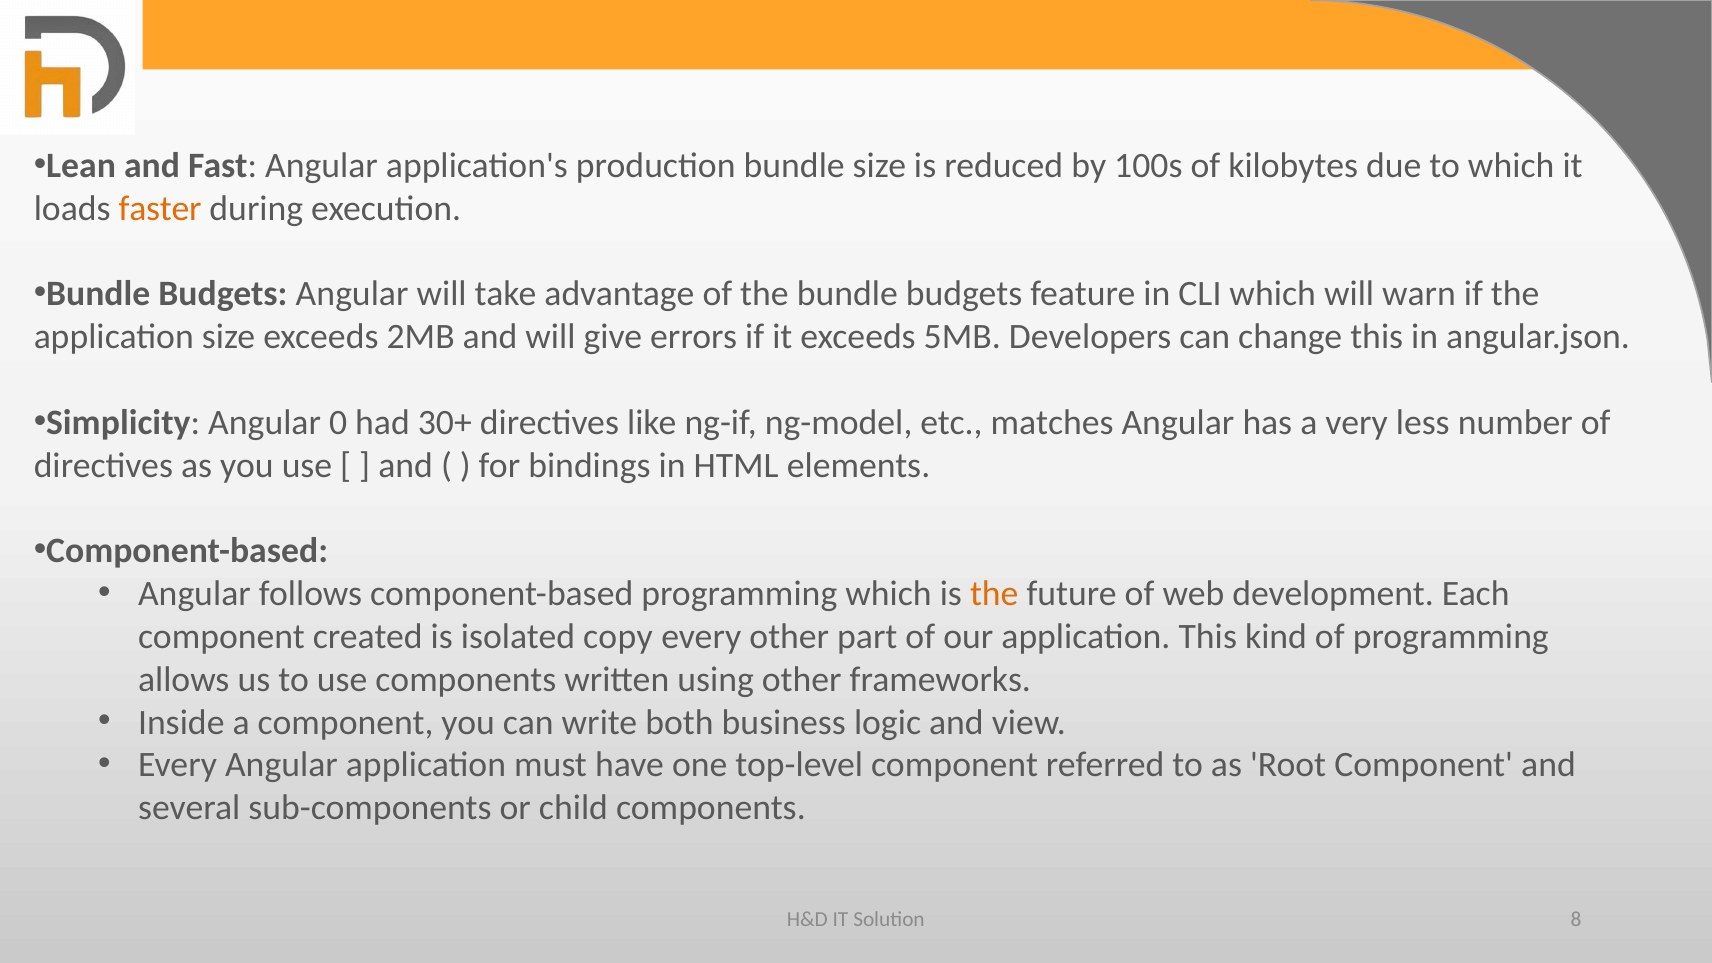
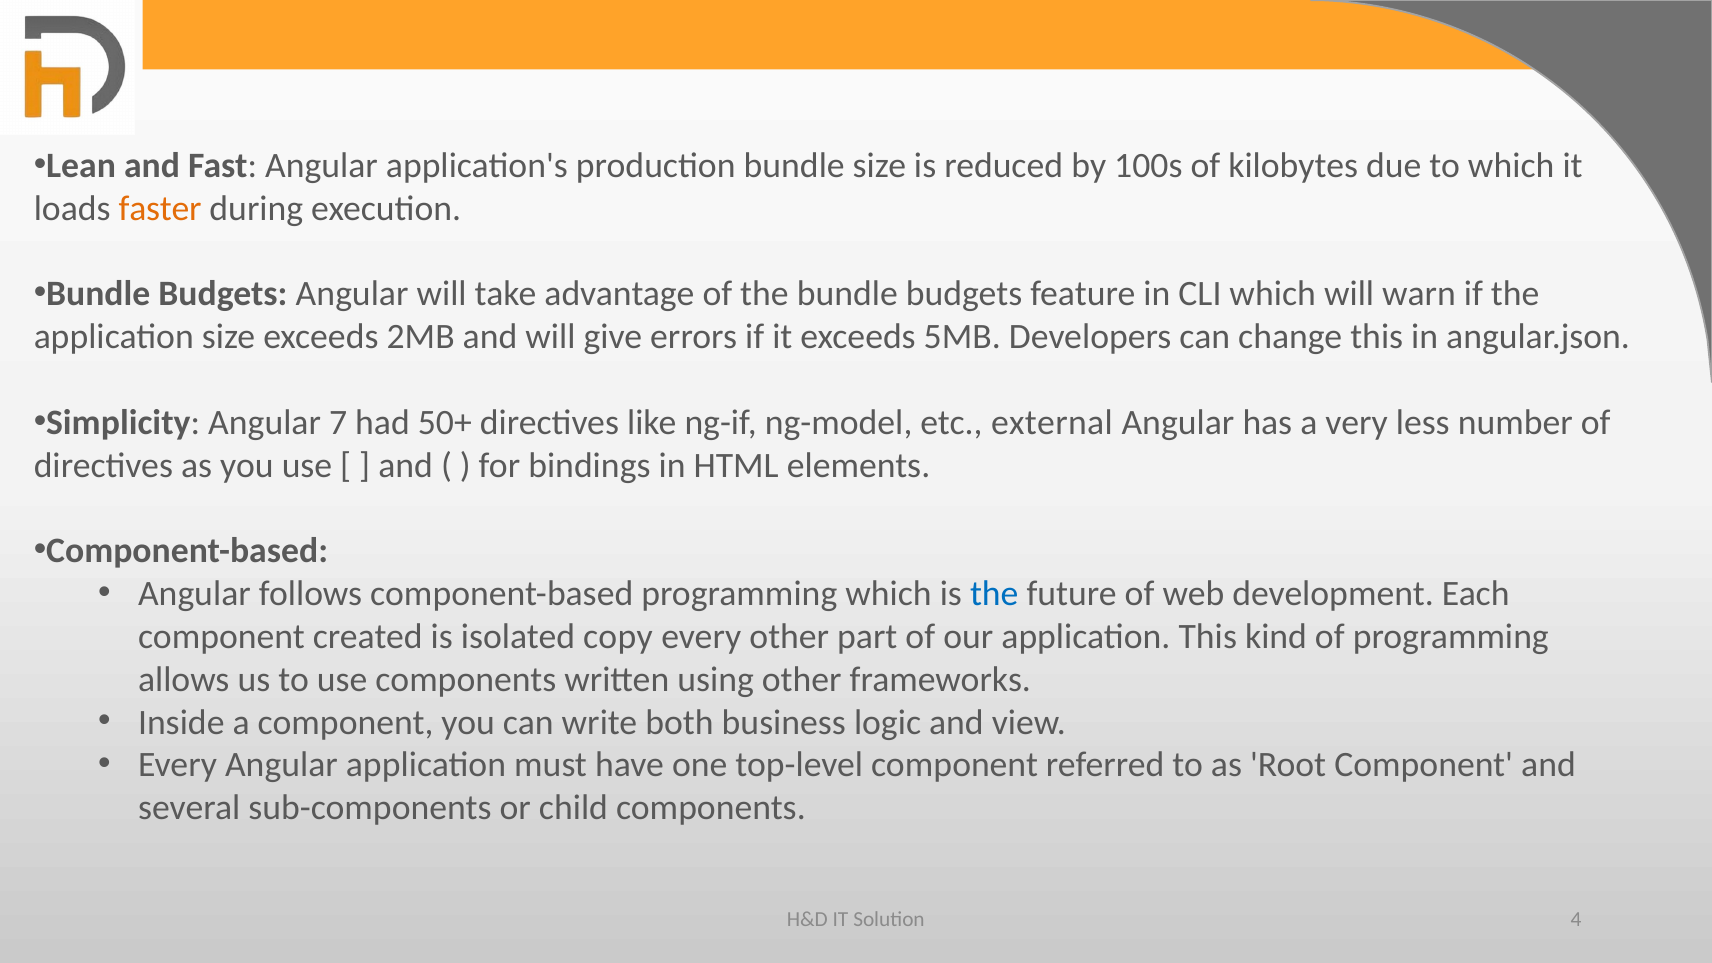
0: 0 -> 7 (338, 423)
30+: 30+ -> 50+ (445, 423)
matches: matches -> external (1052, 423)
the colour: orange -> blue (994, 594)
8: 8 -> 4 (1576, 919)
